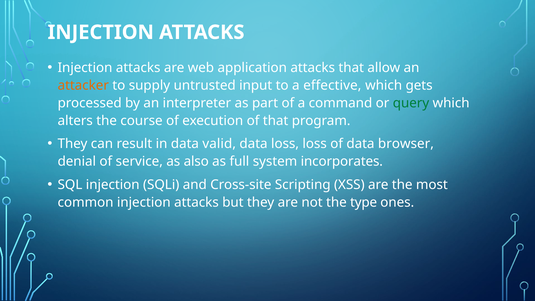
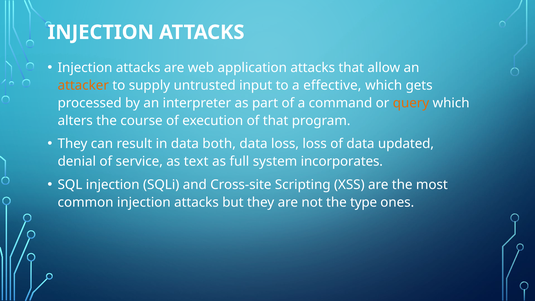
query colour: green -> orange (411, 103)
valid: valid -> both (219, 144)
browser: browser -> updated (406, 144)
also: also -> text (196, 161)
